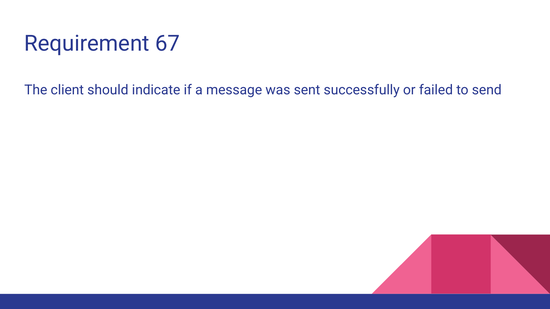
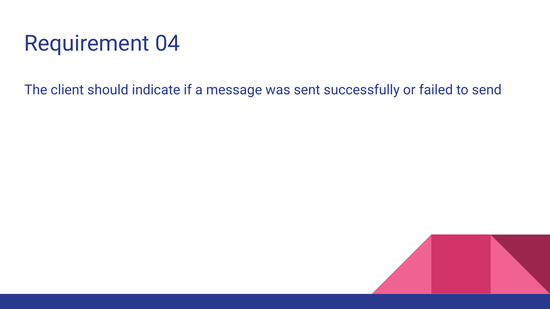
67: 67 -> 04 (167, 43)
